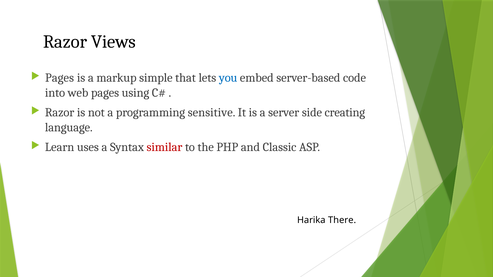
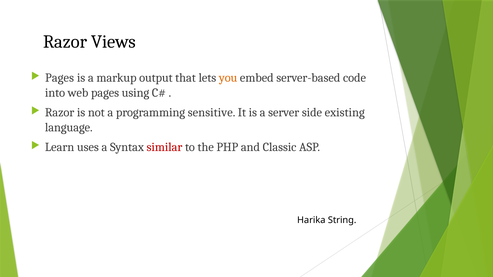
simple: simple -> output (156, 78)
you colour: blue -> orange (228, 78)
creating: creating -> existing (345, 113)
There: There -> String (342, 220)
